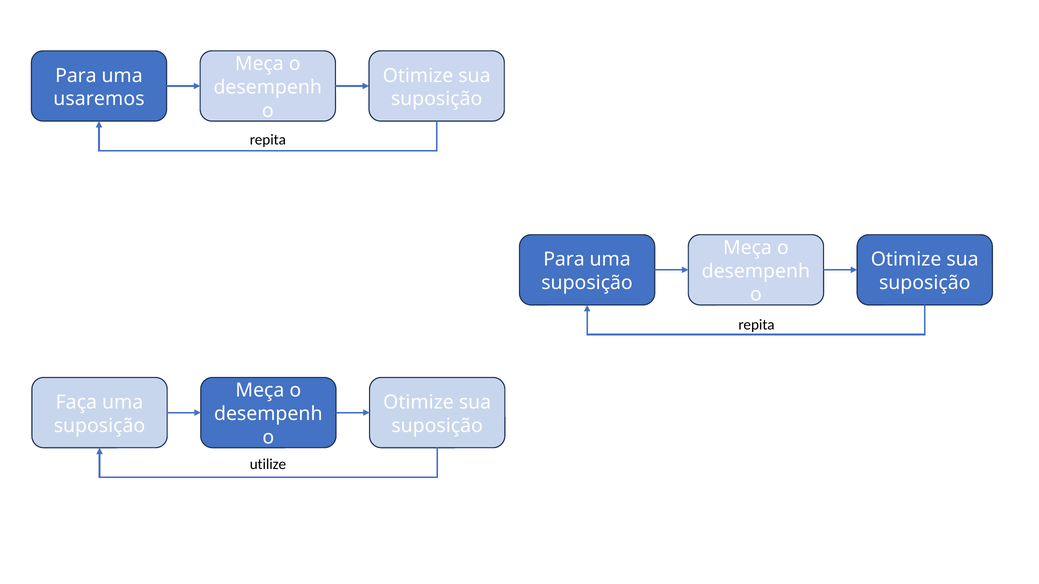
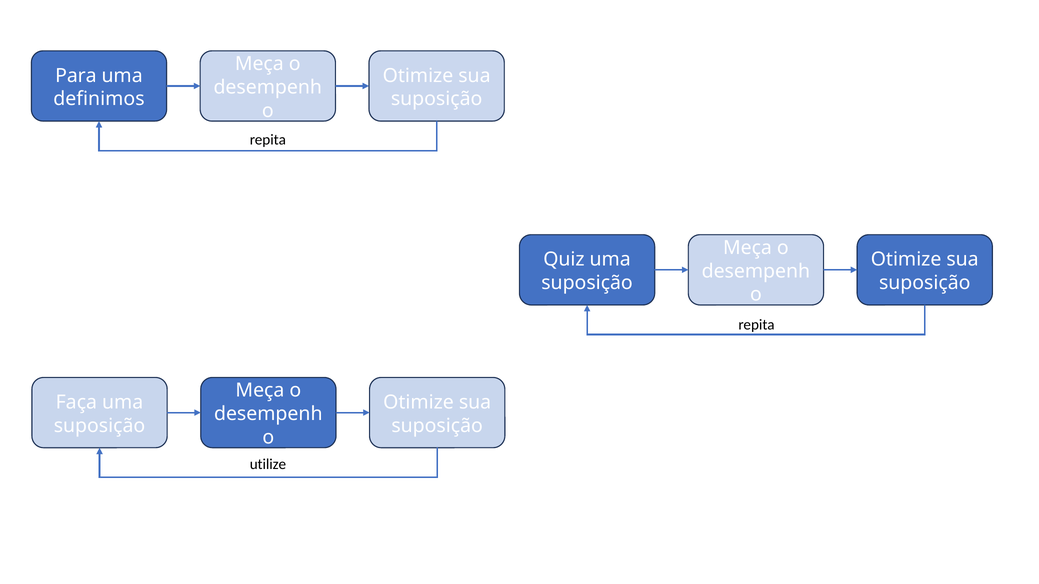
usaremos: usaremos -> definimos (99, 99)
Para: Para -> Quiz (564, 260)
